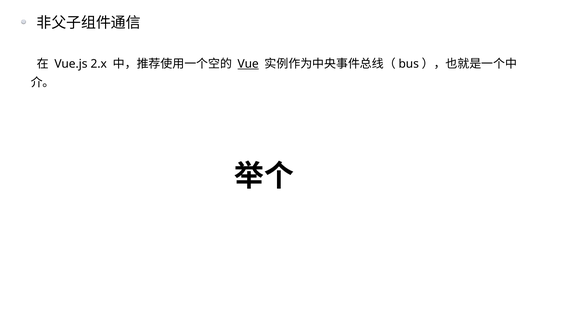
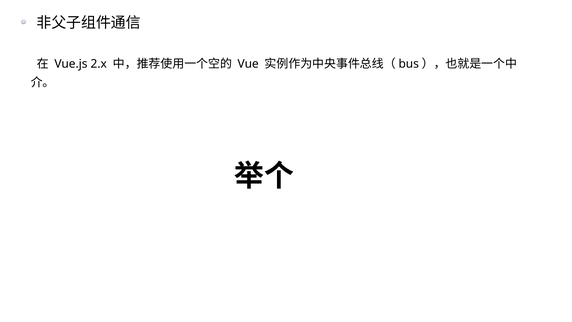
Vue underline: present -> none (248, 64)
